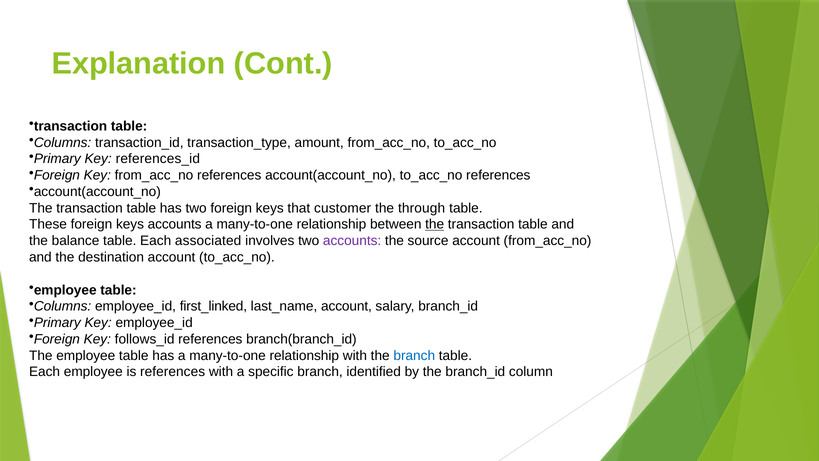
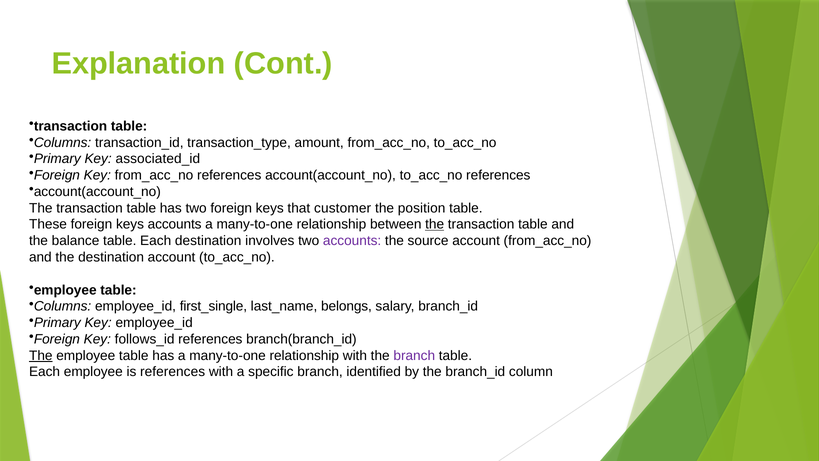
references_id: references_id -> associated_id (158, 159)
through: through -> position (422, 208)
Each associated: associated -> destination (208, 241)
first_linked: first_linked -> first_single (213, 306)
last_name account: account -> belongs (346, 306)
The underline: none -> present (41, 355)
branch colour: blue -> purple (414, 355)
